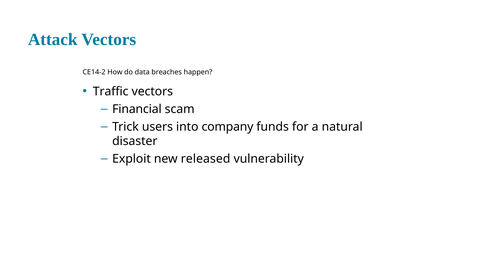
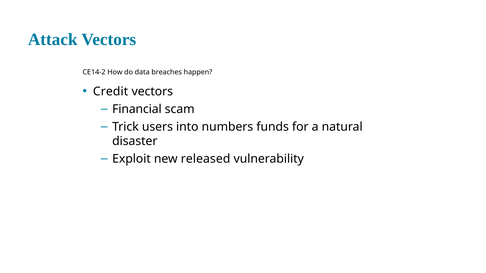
Traffic: Traffic -> Credit (111, 92)
company: company -> numbers (227, 127)
